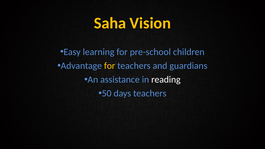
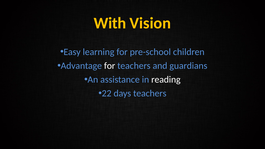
Saha: Saha -> With (110, 23)
for colour: yellow -> white (110, 66)
50: 50 -> 22 (107, 93)
